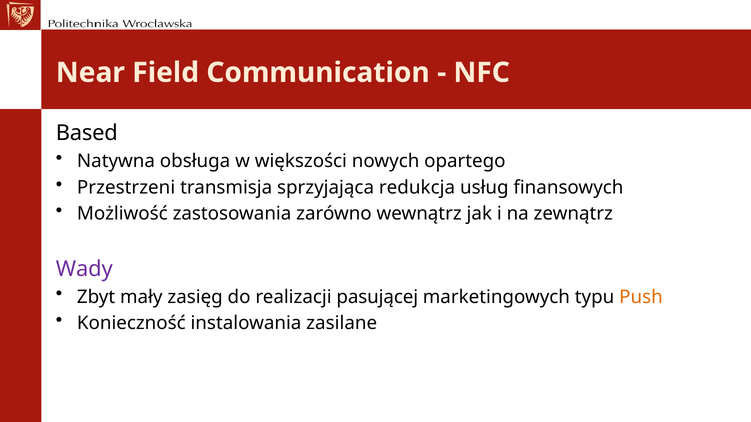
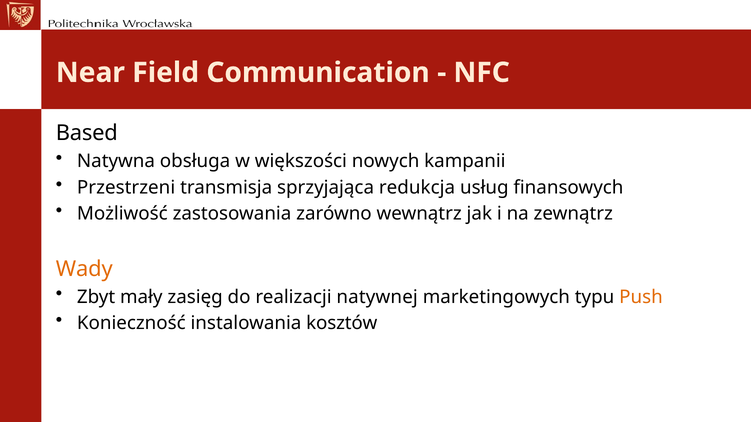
opartego: opartego -> kampanii (465, 161)
Wady colour: purple -> orange (84, 269)
pasującej: pasującej -> natywnej (377, 297)
zasilane: zasilane -> kosztów (342, 323)
